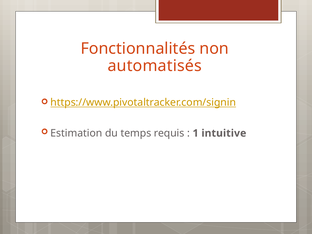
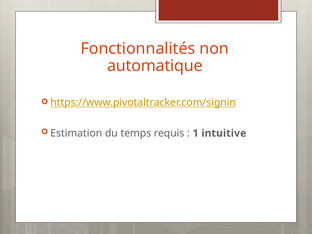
automatisés: automatisés -> automatique (155, 66)
